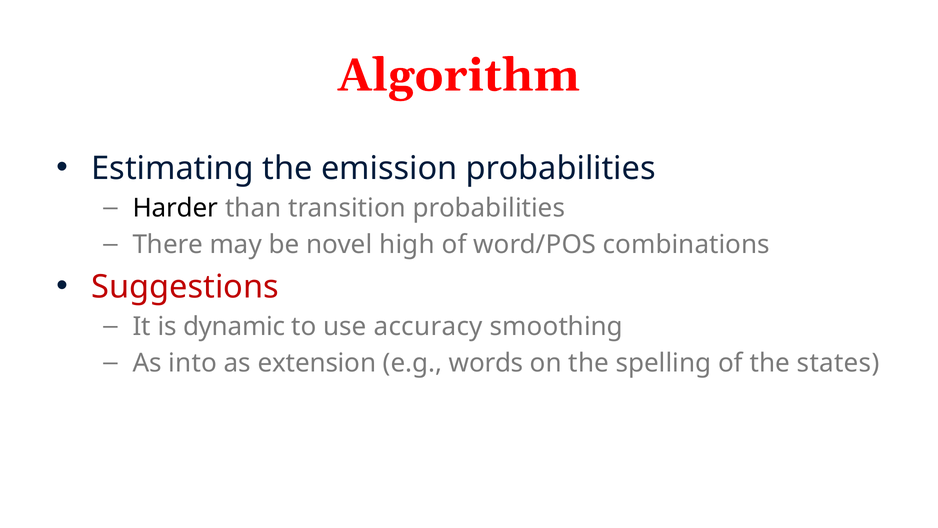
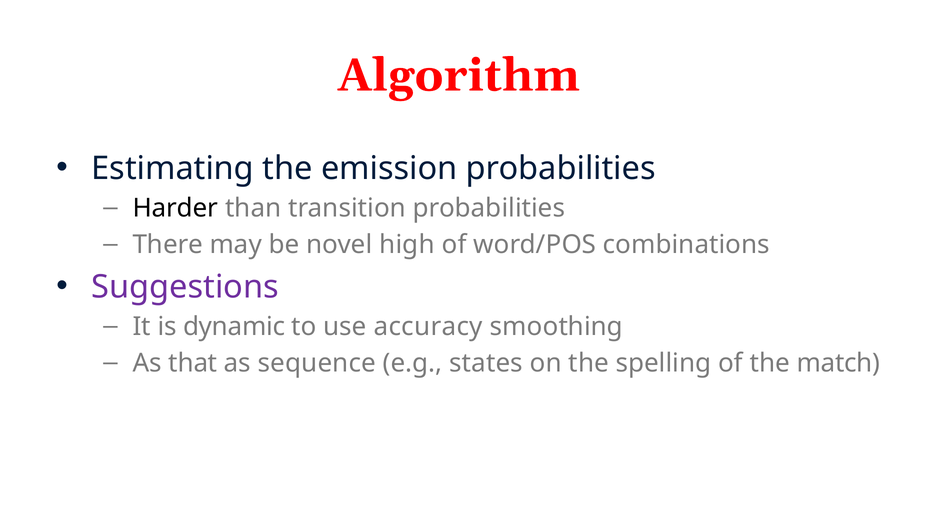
Suggestions colour: red -> purple (185, 287)
into: into -> that (193, 363)
extension: extension -> sequence (317, 363)
words: words -> states (486, 363)
states: states -> match (838, 363)
